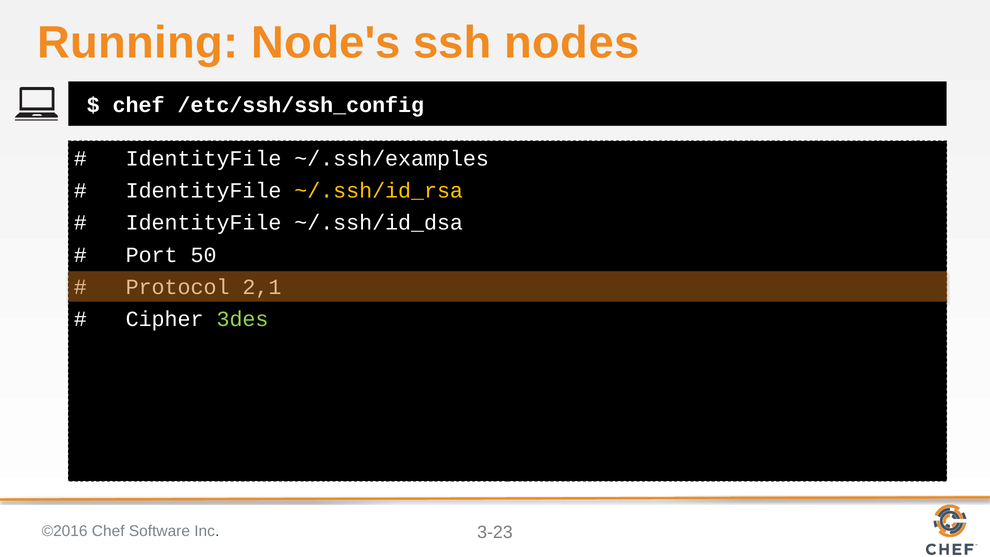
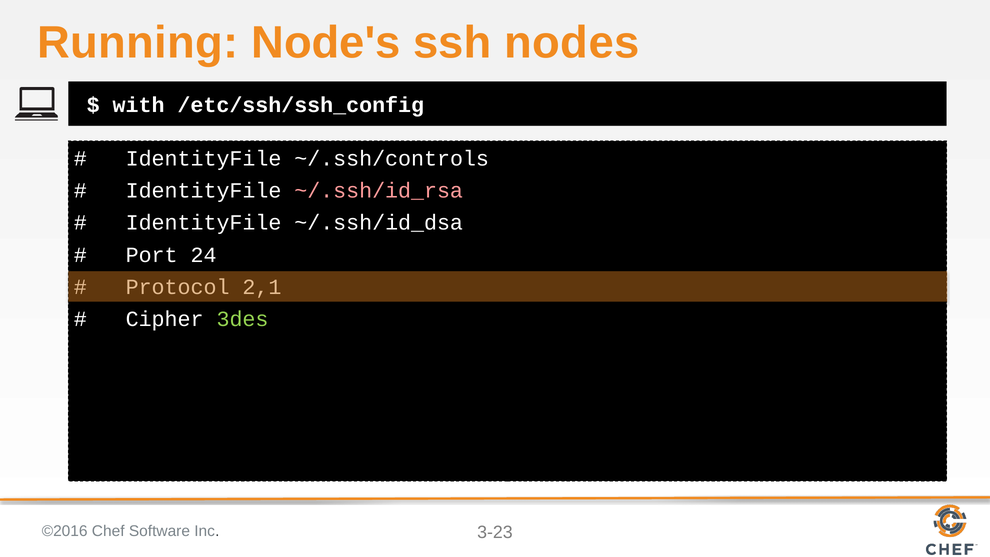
chef: chef -> with (139, 105)
~/.ssh/examples: ~/.ssh/examples -> ~/.ssh/controls (392, 158)
~/.ssh/id_rsa colour: yellow -> pink (379, 191)
50: 50 -> 24 (204, 255)
